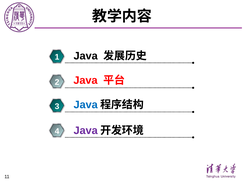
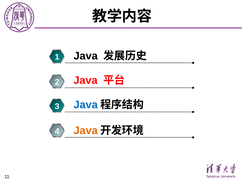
Java colour: purple -> orange (86, 130)
